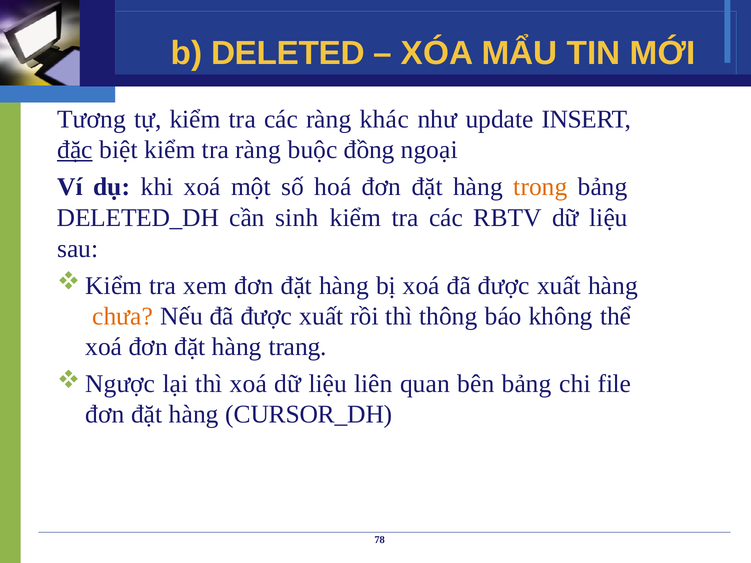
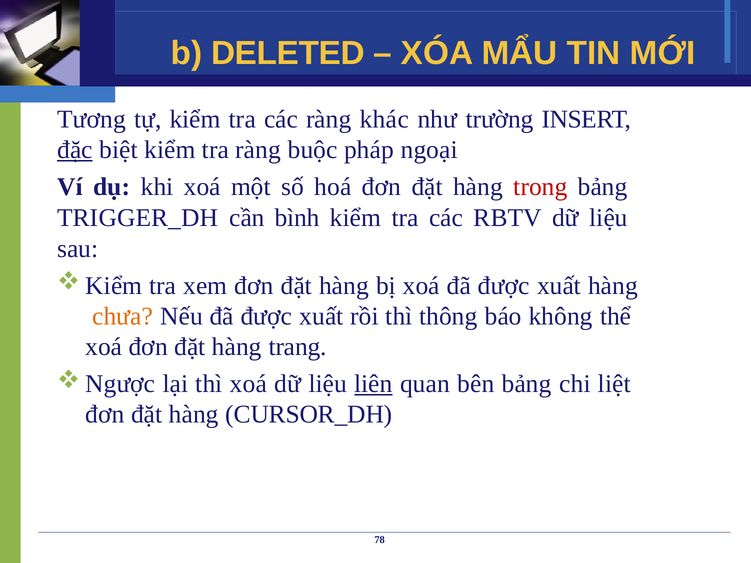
update: update -> trường (500, 119)
đồng: đồng -> pháp (369, 150)
trong colour: orange -> red (540, 187)
DELETED_DH: DELETED_DH -> TRIGGER_DH (138, 218)
sinh: sinh -> bình (297, 218)
liên underline: none -> present (373, 384)
file: file -> liệt (614, 384)
